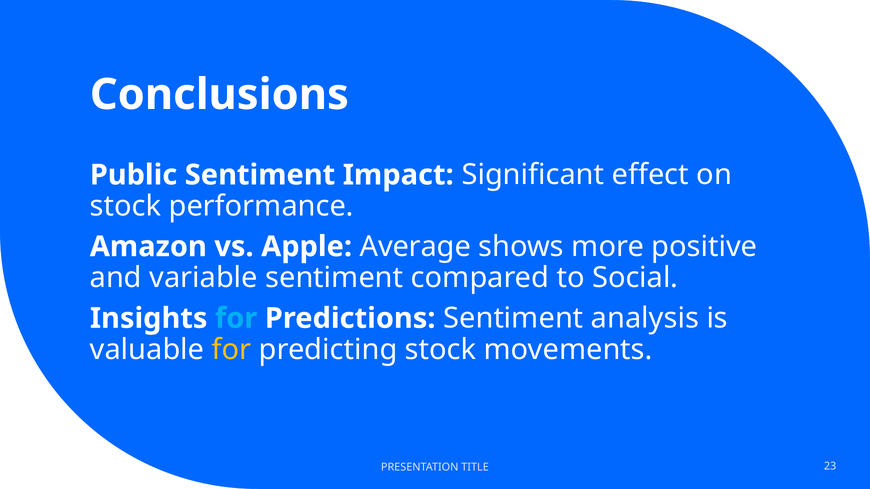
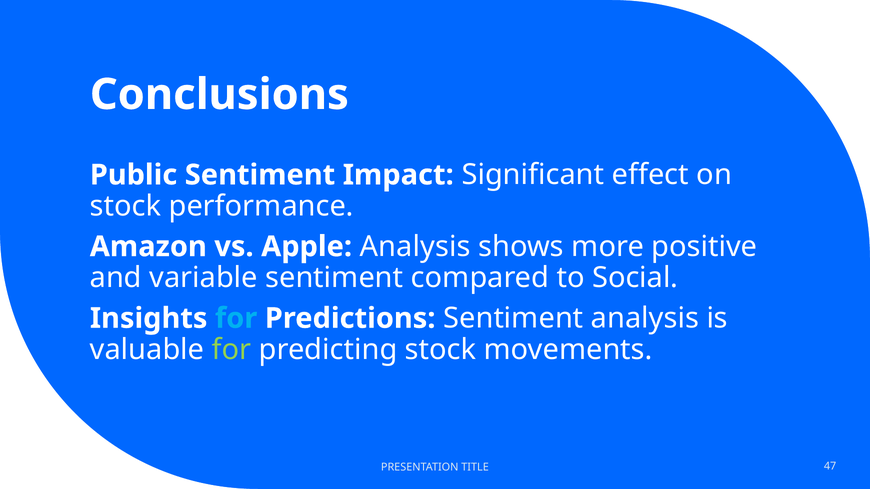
Apple Average: Average -> Analysis (415, 247)
for colour: yellow -> light green (231, 350)
23: 23 -> 47 (830, 466)
